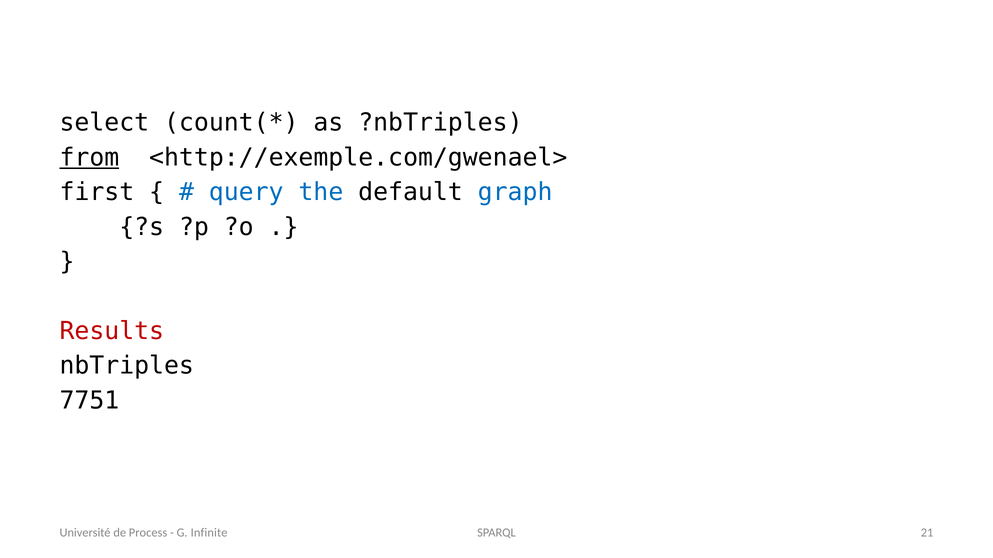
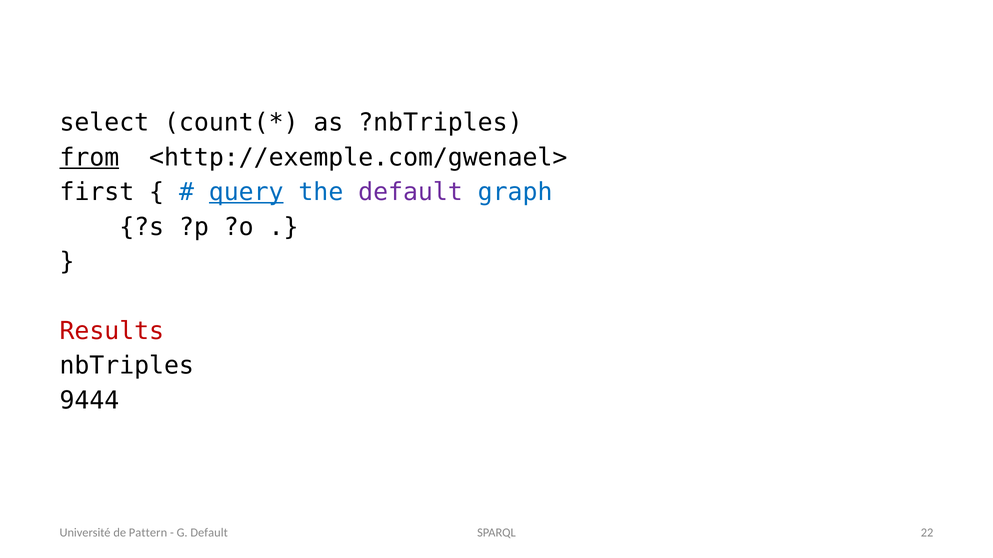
query underline: none -> present (246, 192)
default colour: black -> purple (411, 192)
7751: 7751 -> 9444 (89, 401)
Process: Process -> Pattern (148, 533)
G Infinite: Infinite -> Default (209, 533)
21: 21 -> 22 (927, 533)
